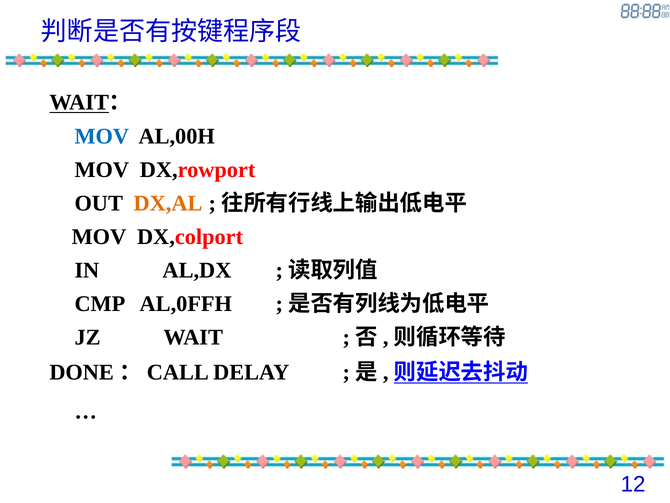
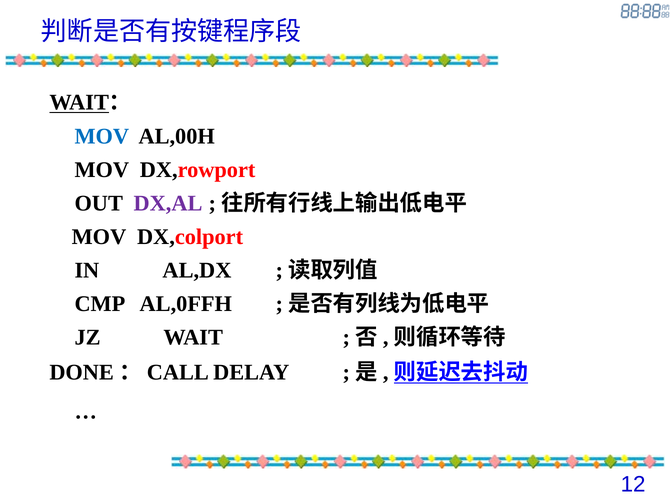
DX,AL colour: orange -> purple (168, 203)
